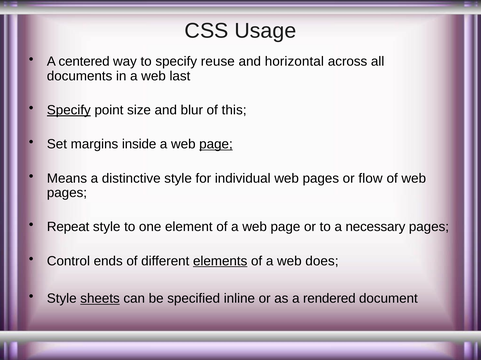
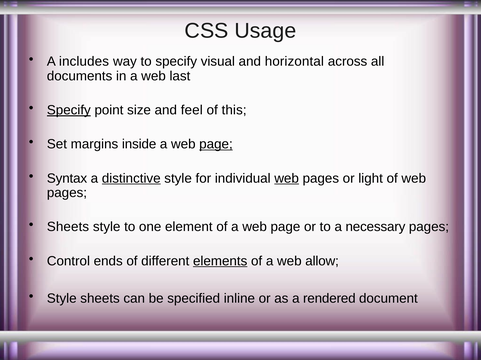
centered: centered -> includes (84, 62)
reuse: reuse -> visual (218, 62)
blur: blur -> feel (192, 110)
Means: Means -> Syntax (67, 179)
distinctive underline: none -> present (131, 179)
web underline: none -> present (287, 179)
flow: flow -> light (371, 179)
Repeat: Repeat -> Sheets (68, 227)
does: does -> allow (322, 262)
sheets underline: present -> none (100, 299)
